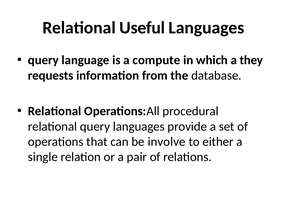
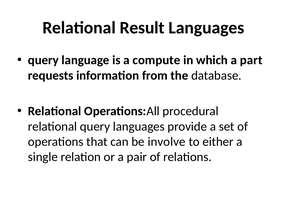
Useful: Useful -> Result (142, 28)
they: they -> part (251, 60)
